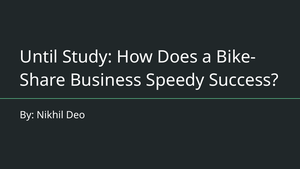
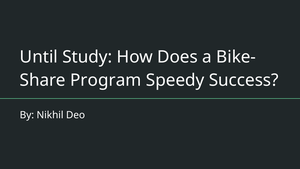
Business: Business -> Program (106, 80)
